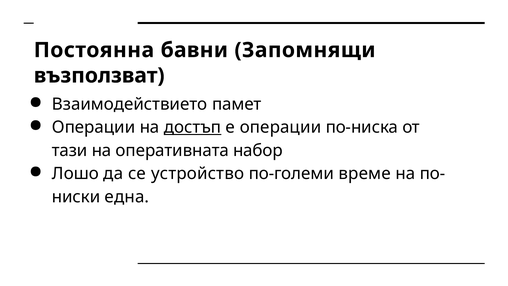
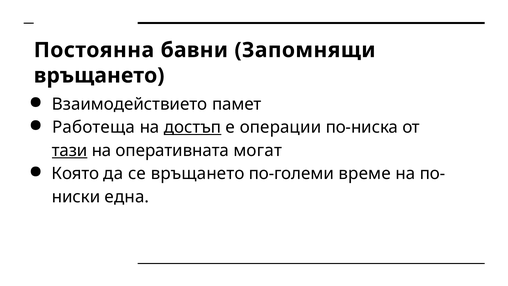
възползват: възползват -> връщането (99, 75)
Операции: Операции -> Работеща (94, 127)
тази underline: none -> present (70, 150)
набор: набор -> могат (258, 150)
Лошо: Лошо -> Която (75, 174)
се устройство: устройство -> връщането (198, 174)
